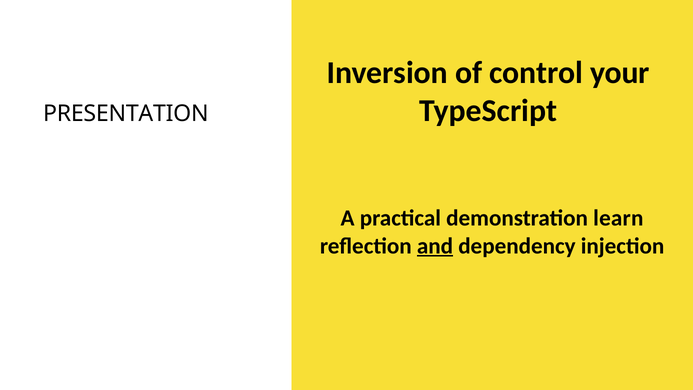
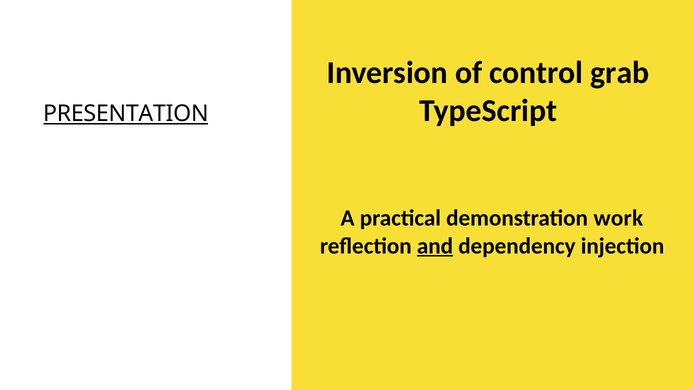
your: your -> grab (620, 73)
PRESENTATION underline: none -> present (126, 114)
learn: learn -> work (618, 218)
